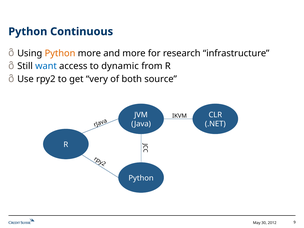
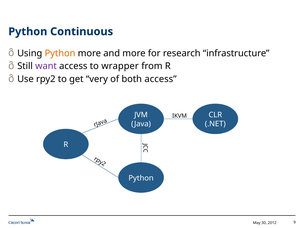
want colour: blue -> purple (46, 66)
dynamic: dynamic -> wrapper (120, 66)
both source: source -> access (161, 79)
